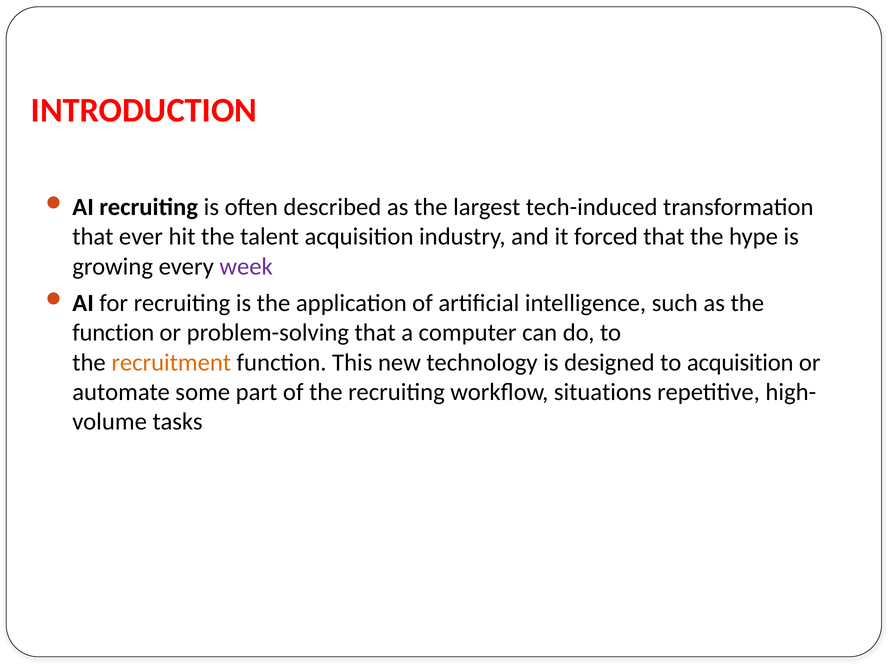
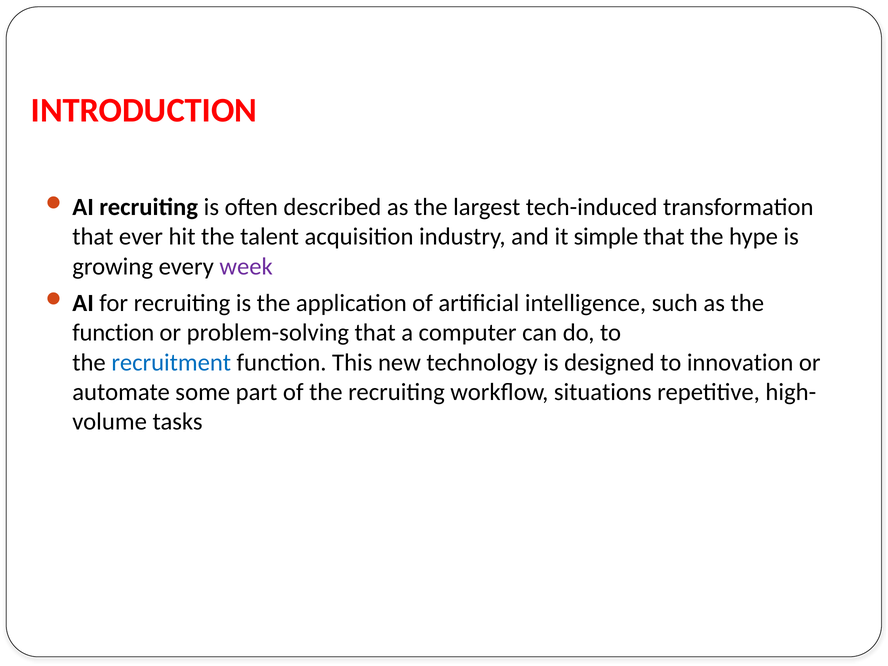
forced: forced -> simple (606, 237)
recruitment colour: orange -> blue (171, 362)
to acquisition: acquisition -> innovation (740, 362)
